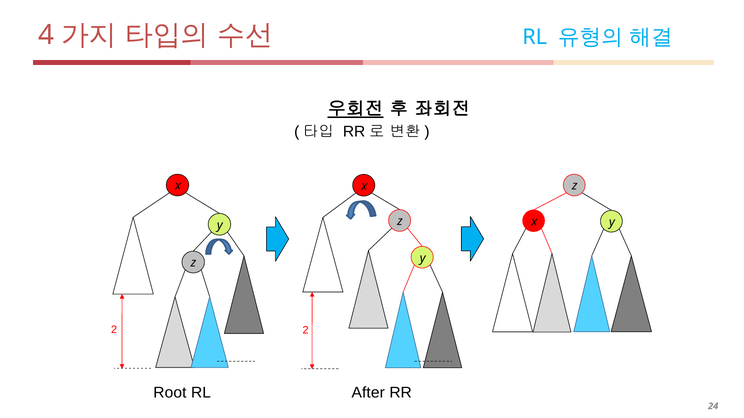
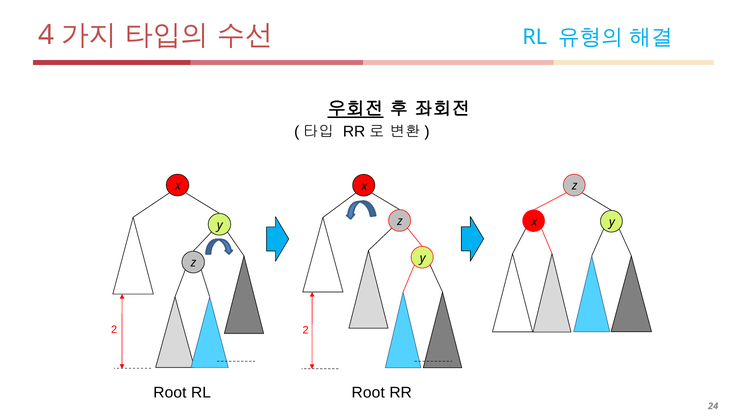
After: After -> Root (368, 393)
